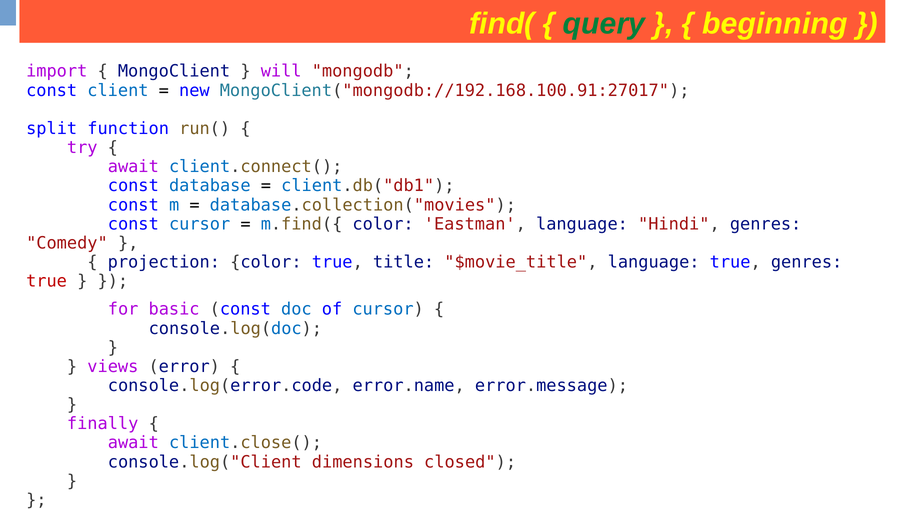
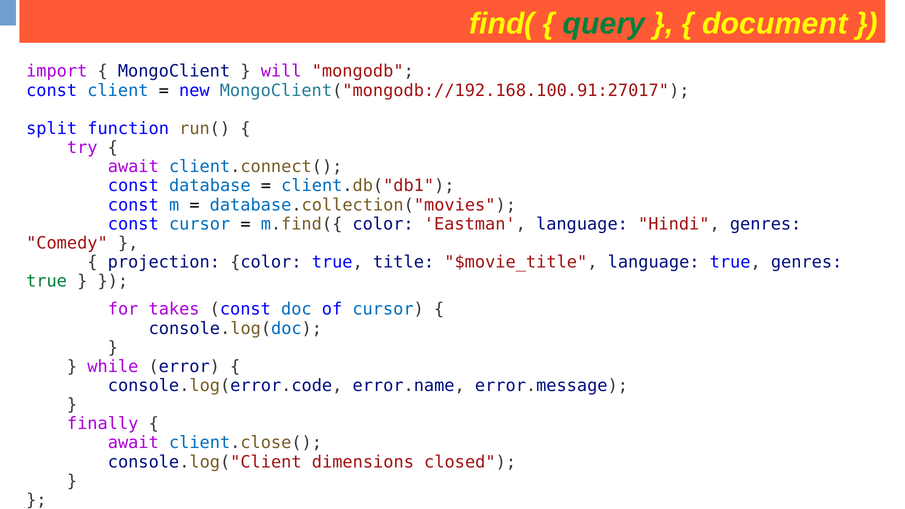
beginning: beginning -> document (775, 24)
true colour: red -> green (47, 281)
basic: basic -> takes (174, 309)
views: views -> while (113, 367)
